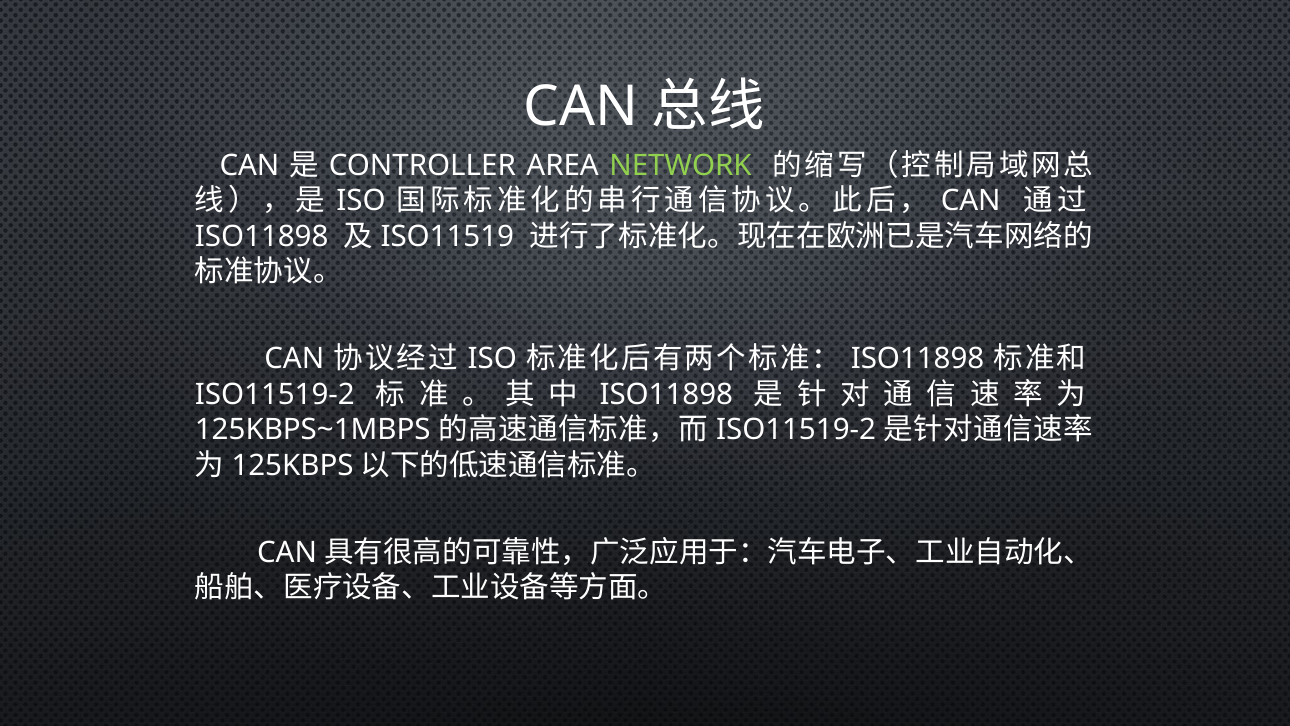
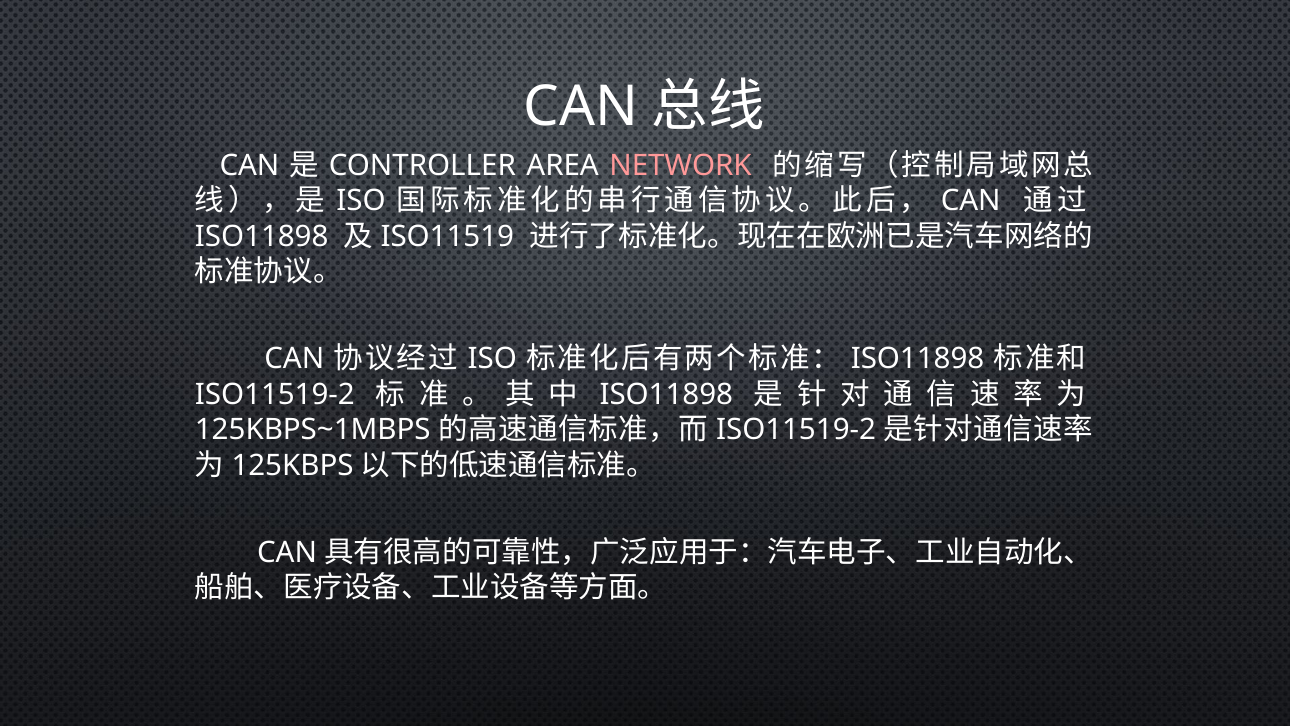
NETWORK colour: light green -> pink (681, 166)
